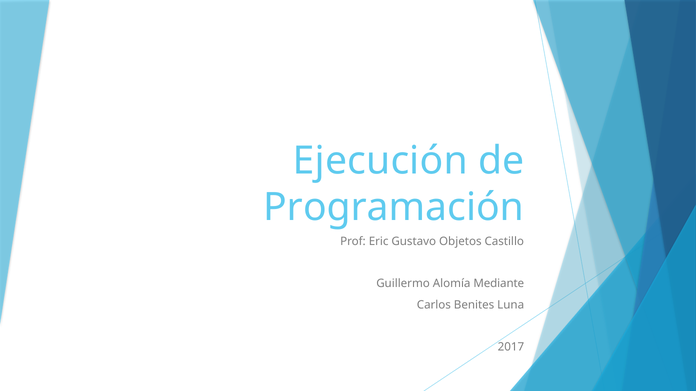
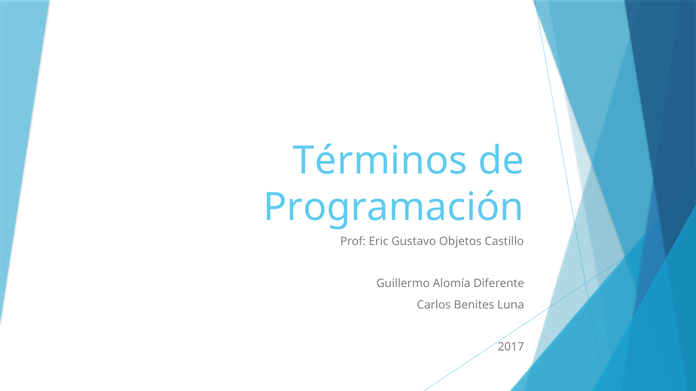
Ejecución: Ejecución -> Términos (380, 161)
Mediante: Mediante -> Diferente (499, 284)
